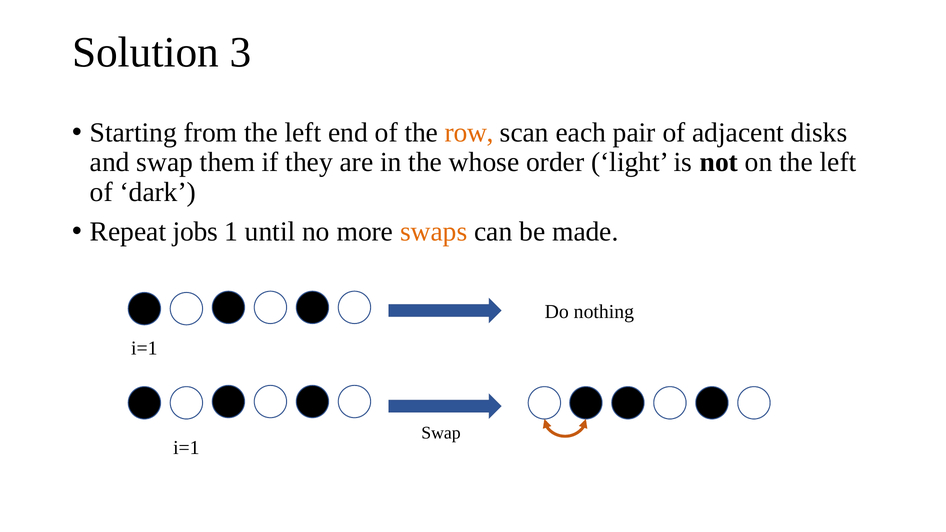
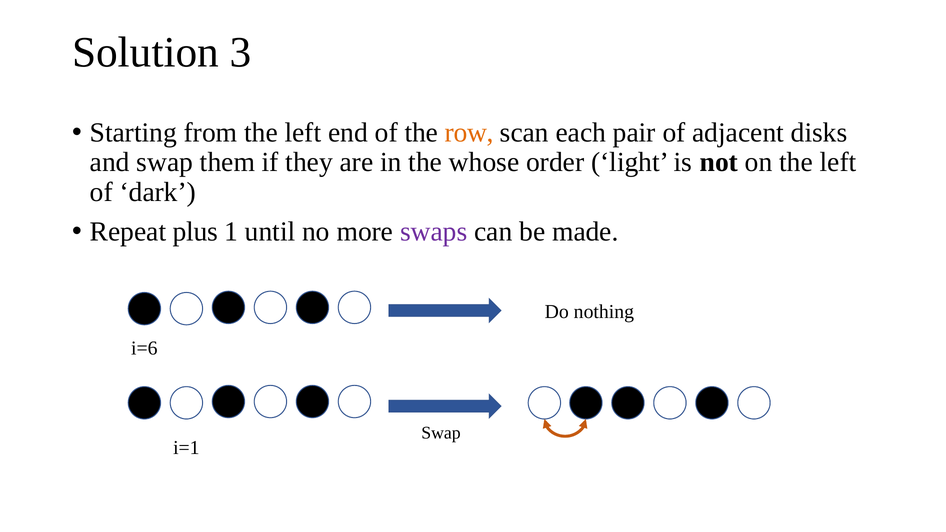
jobs: jobs -> plus (195, 232)
swaps colour: orange -> purple (434, 232)
i=1: i=1 -> i=6 (144, 348)
